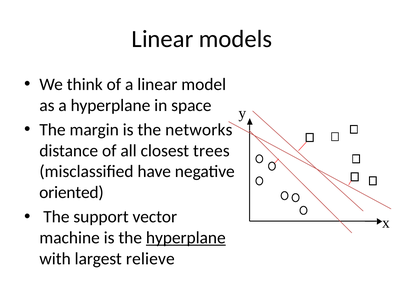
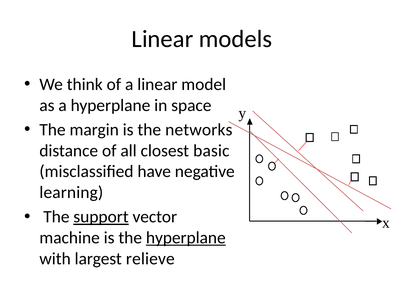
trees: trees -> basic (211, 151)
oriented: oriented -> learning (71, 192)
support underline: none -> present (101, 217)
